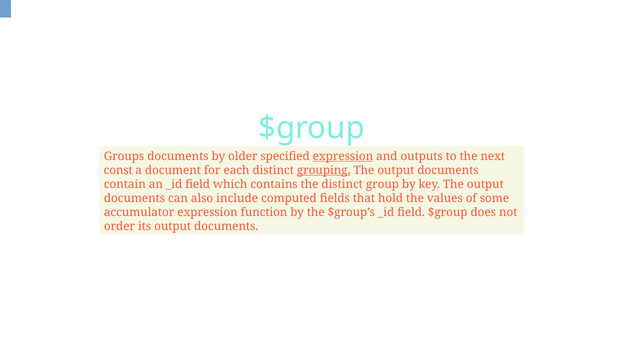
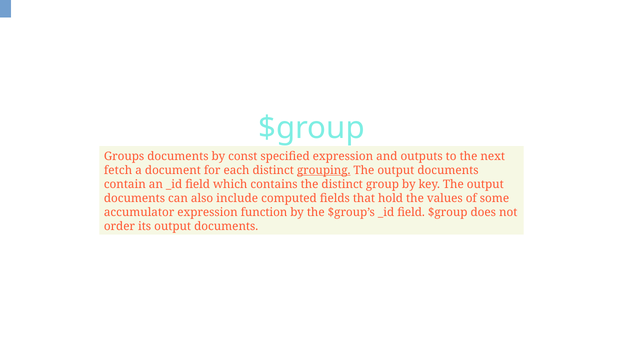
older: older -> const (243, 156)
expression underline: present -> none (343, 156)
const: const -> fetch (118, 170)
